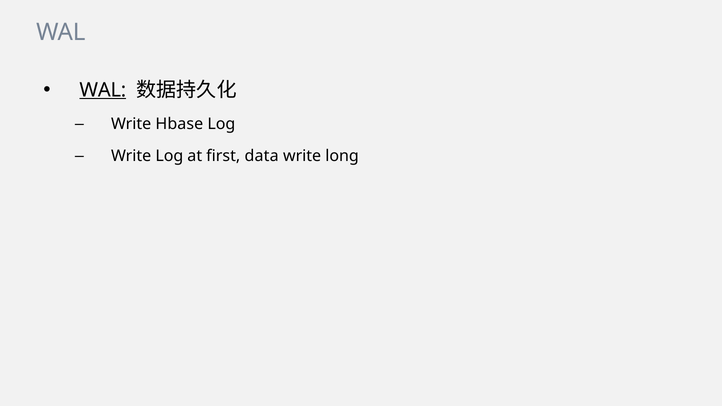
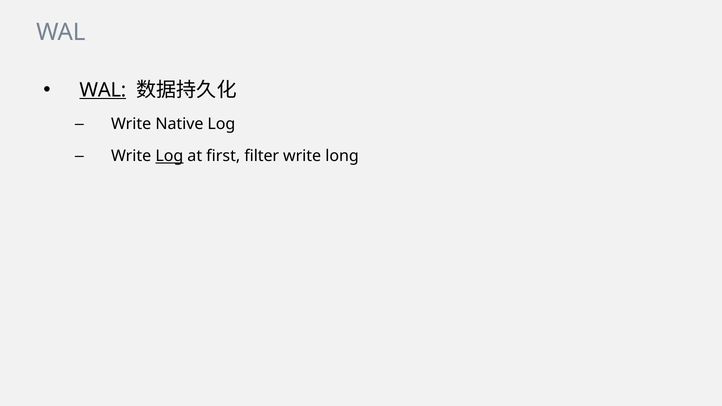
Hbase: Hbase -> Native (179, 124)
Log underline: none -> present (169, 156)
data: data -> filter (262, 156)
